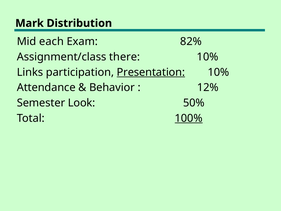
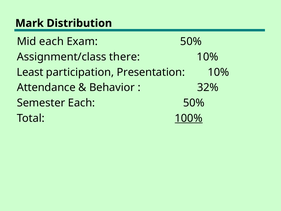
Exam 82%: 82% -> 50% (191, 42)
Links: Links -> Least (30, 72)
Presentation underline: present -> none (151, 72)
12%: 12% -> 32% (208, 87)
Semester Look: Look -> Each (82, 103)
